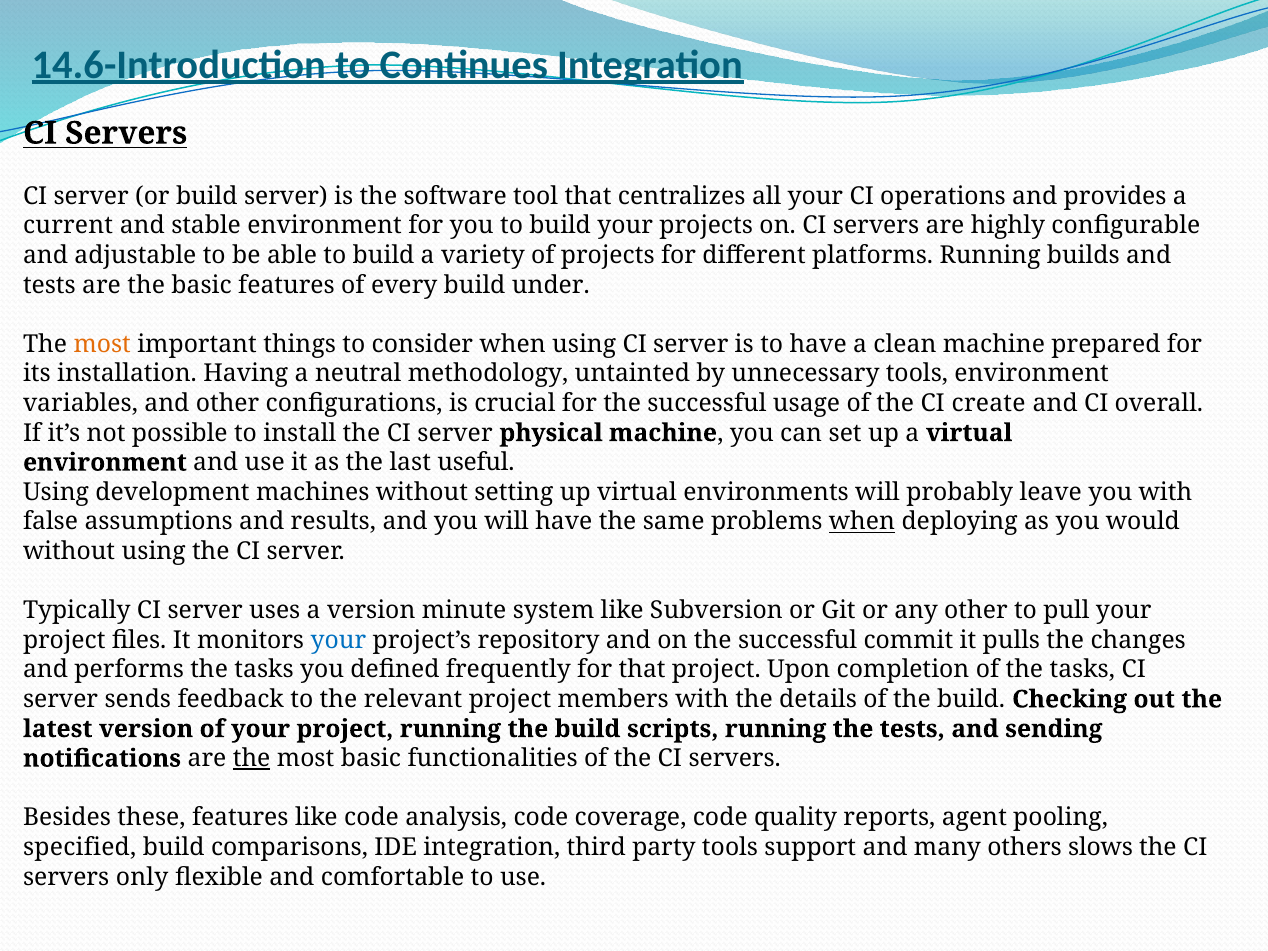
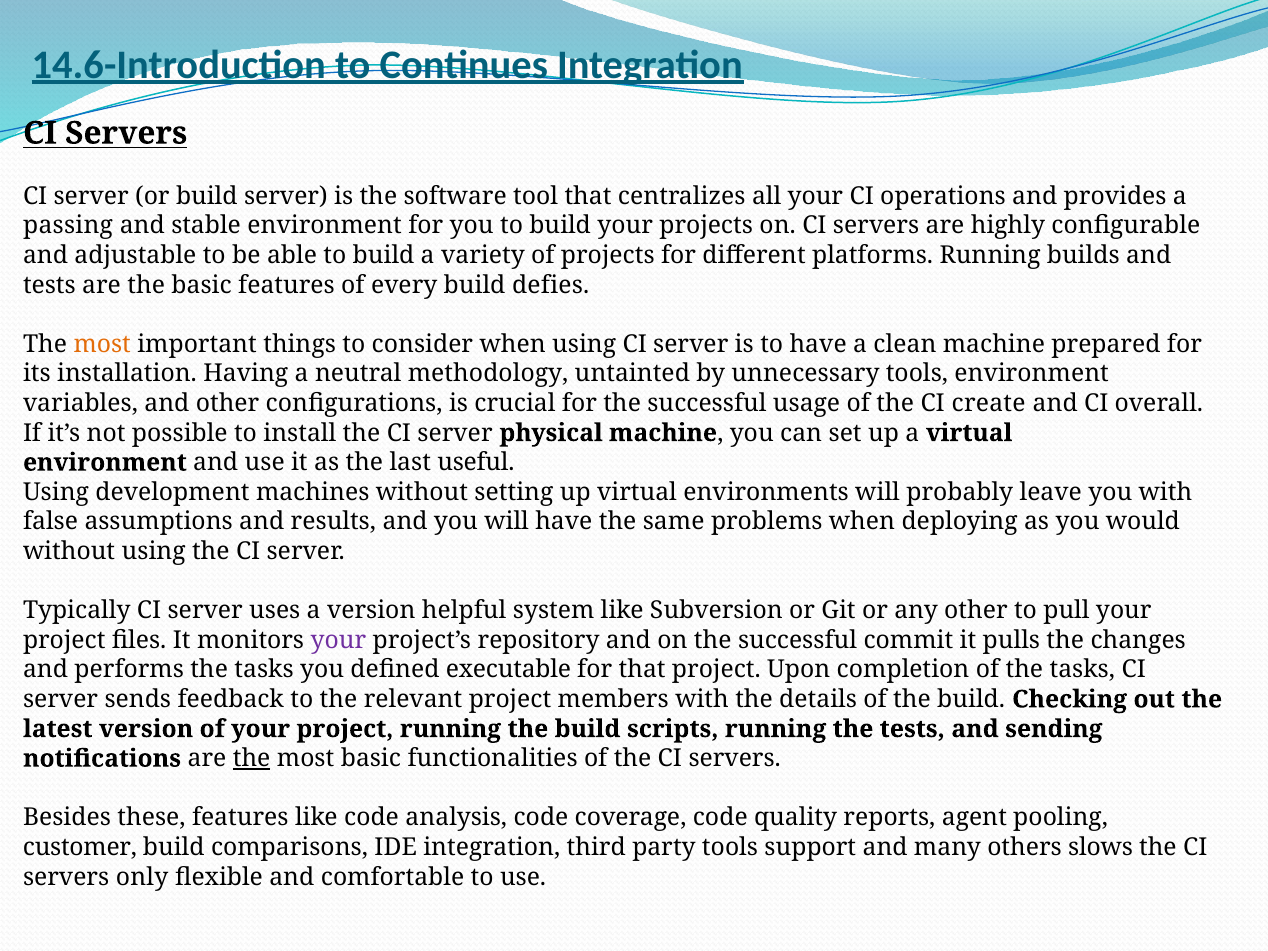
current: current -> passing (68, 226)
under: under -> defies (551, 285)
when underline: present -> none (862, 522)
minute: minute -> helpful (464, 611)
your colour: blue -> purple (338, 640)
frequently: frequently -> executable (508, 670)
specified: specified -> customer (80, 847)
